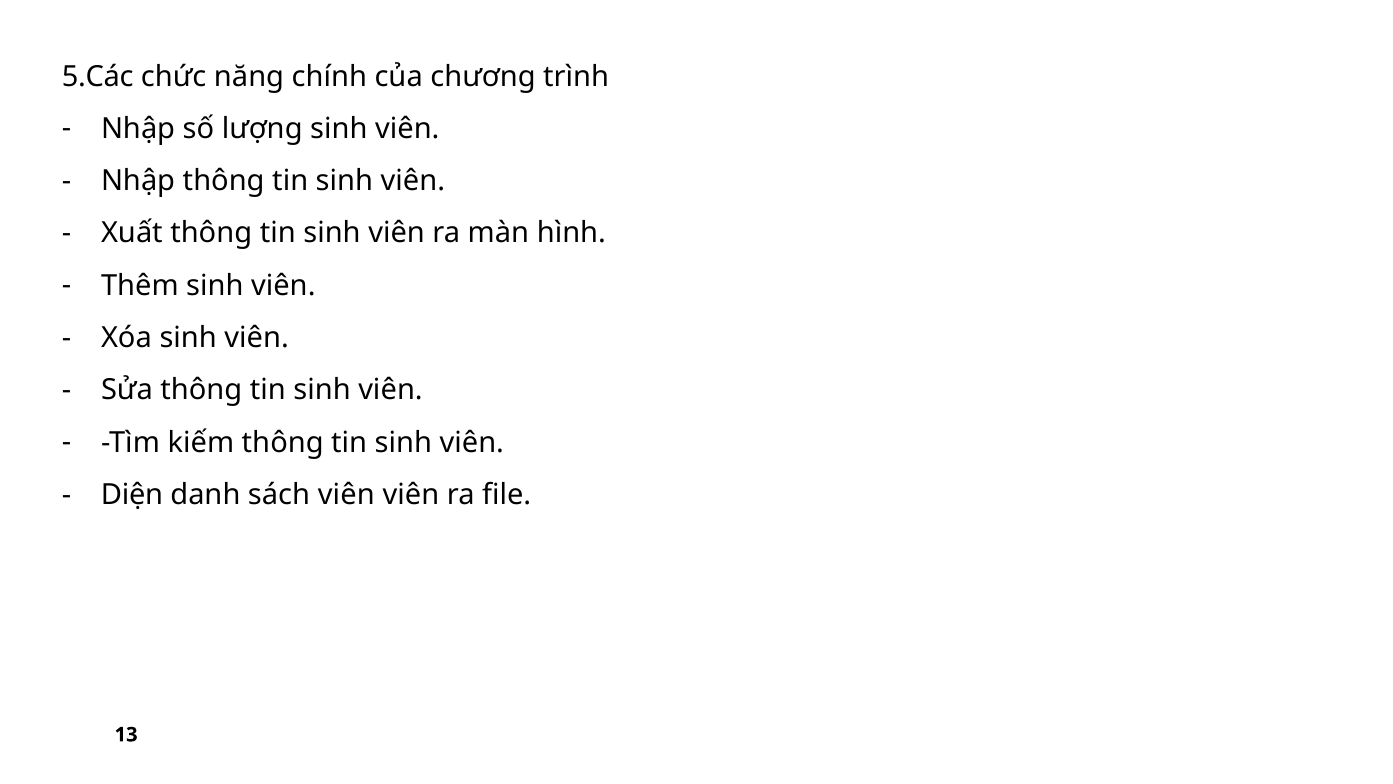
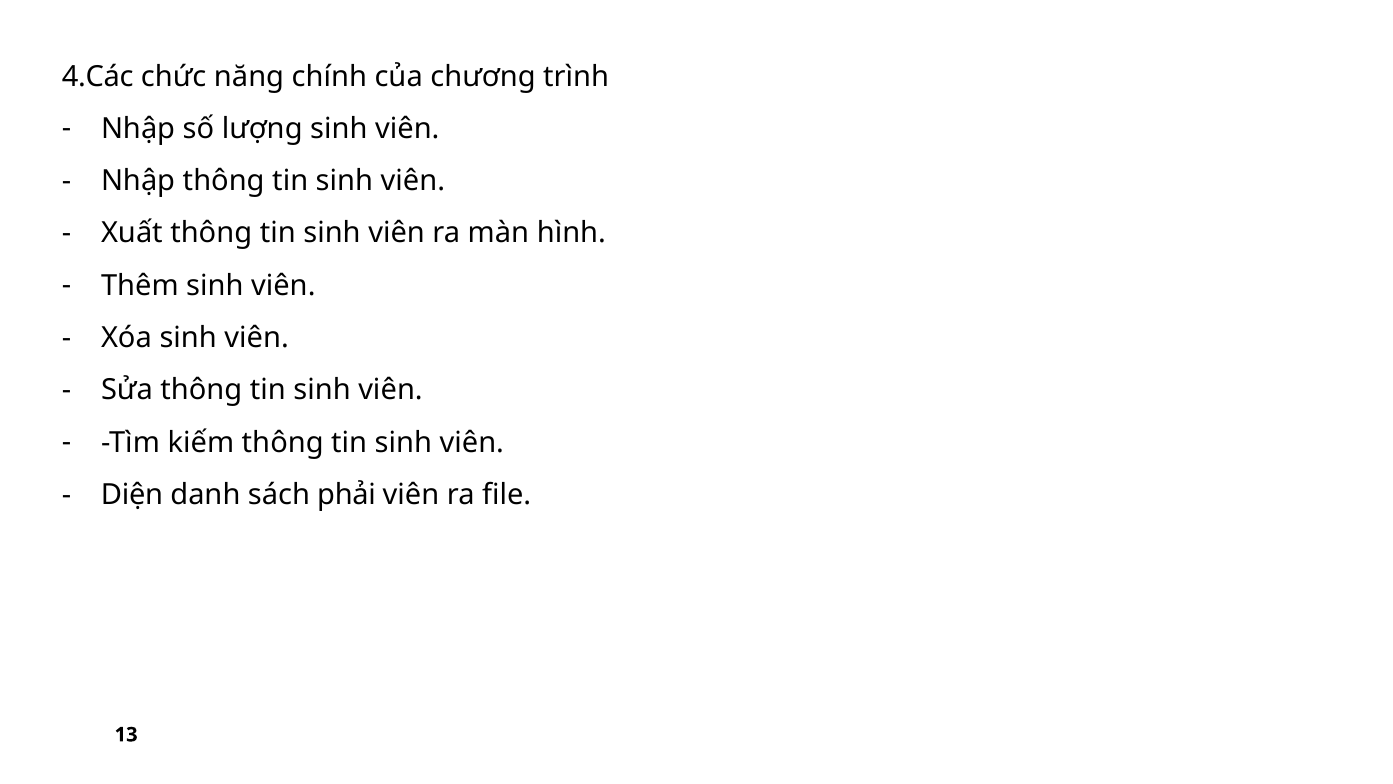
5.Các: 5.Các -> 4.Các (98, 76)
sách viên: viên -> phải (347, 495)
